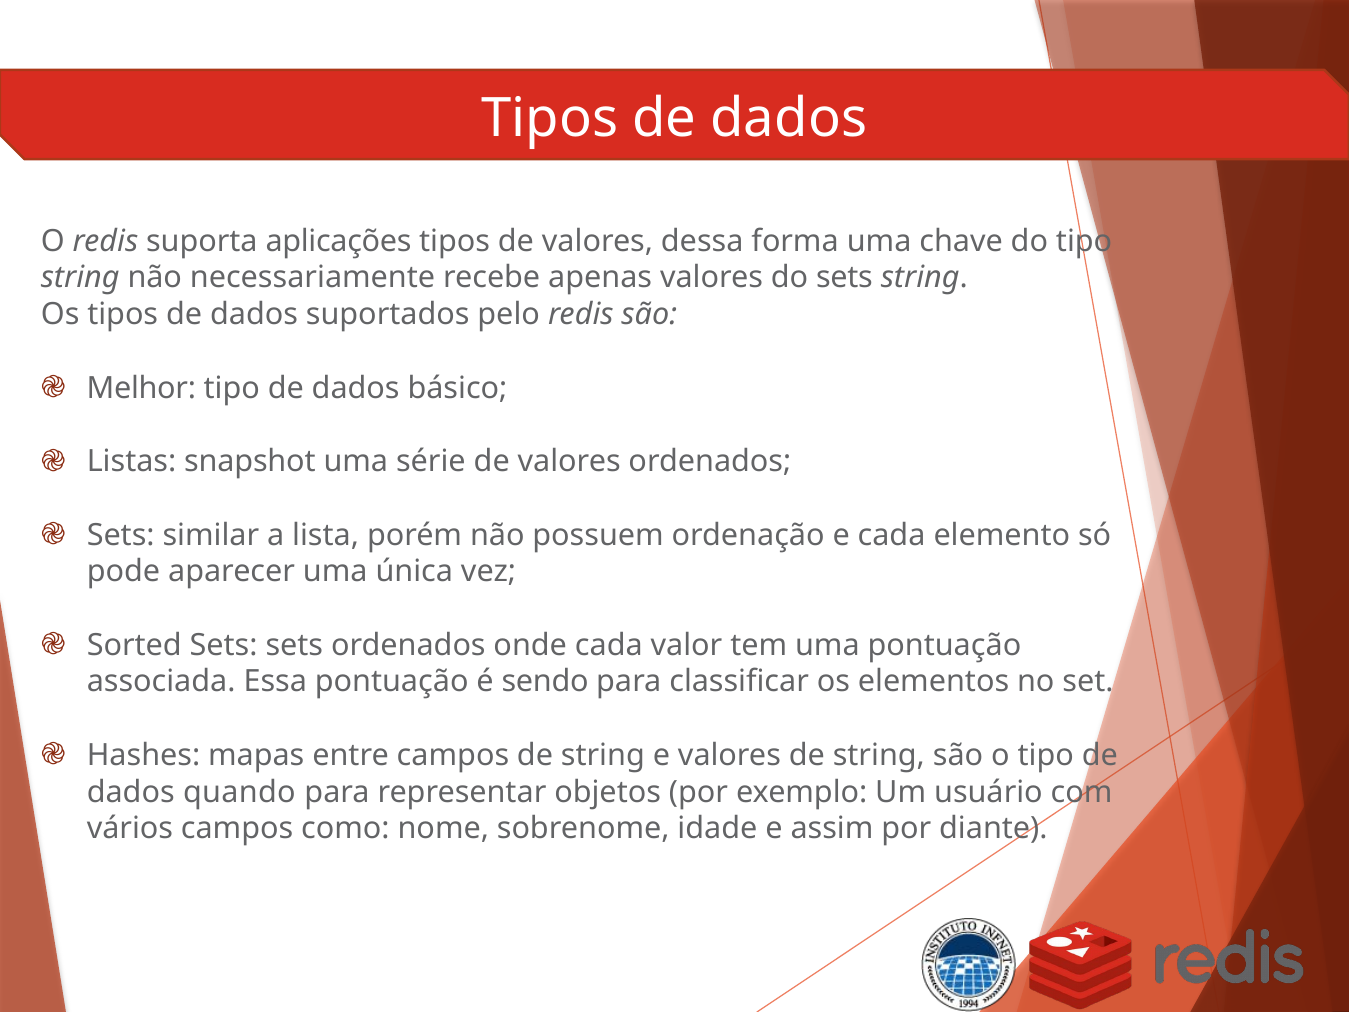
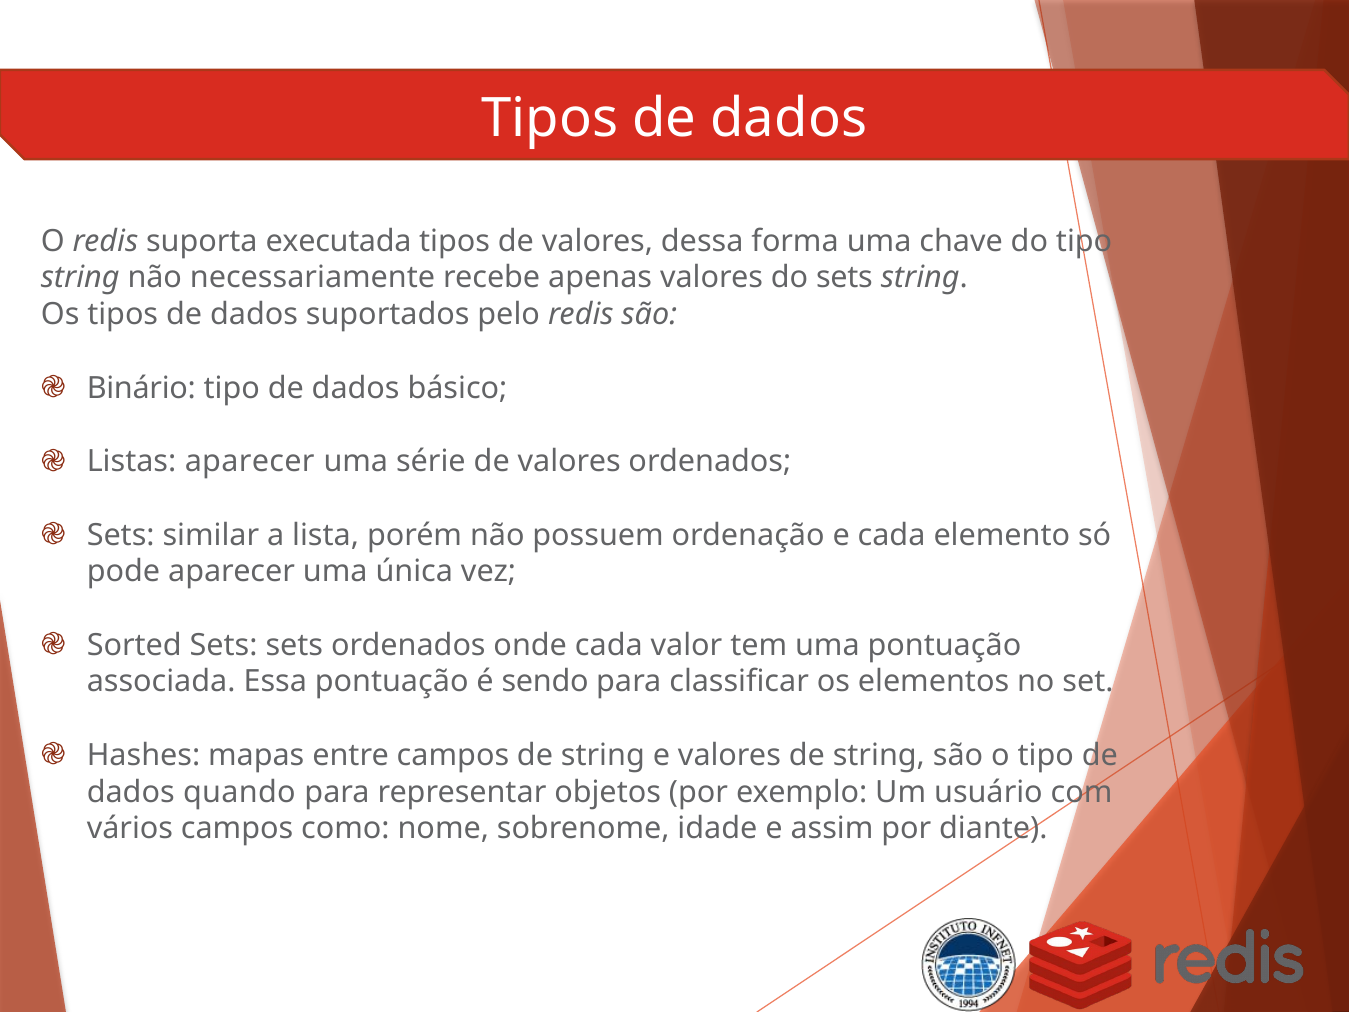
aplicações: aplicações -> executada (339, 241)
Melhor: Melhor -> Binário (141, 388)
Listas snapshot: snapshot -> aparecer (250, 461)
